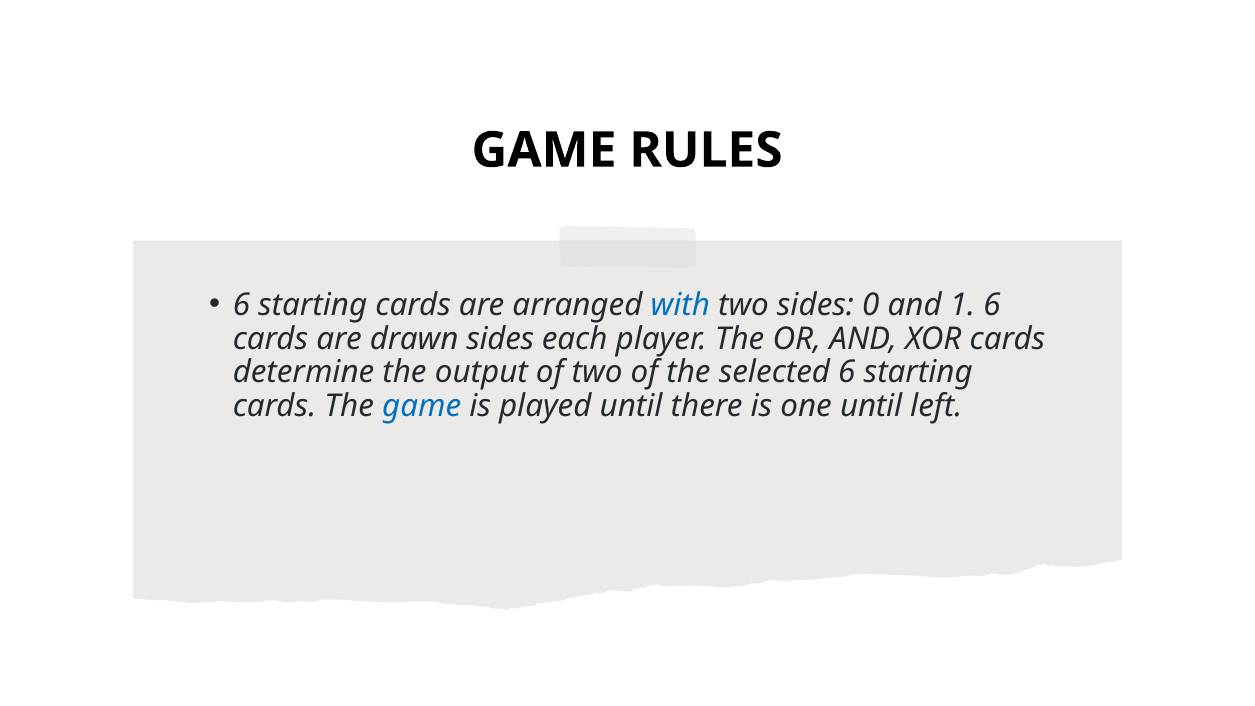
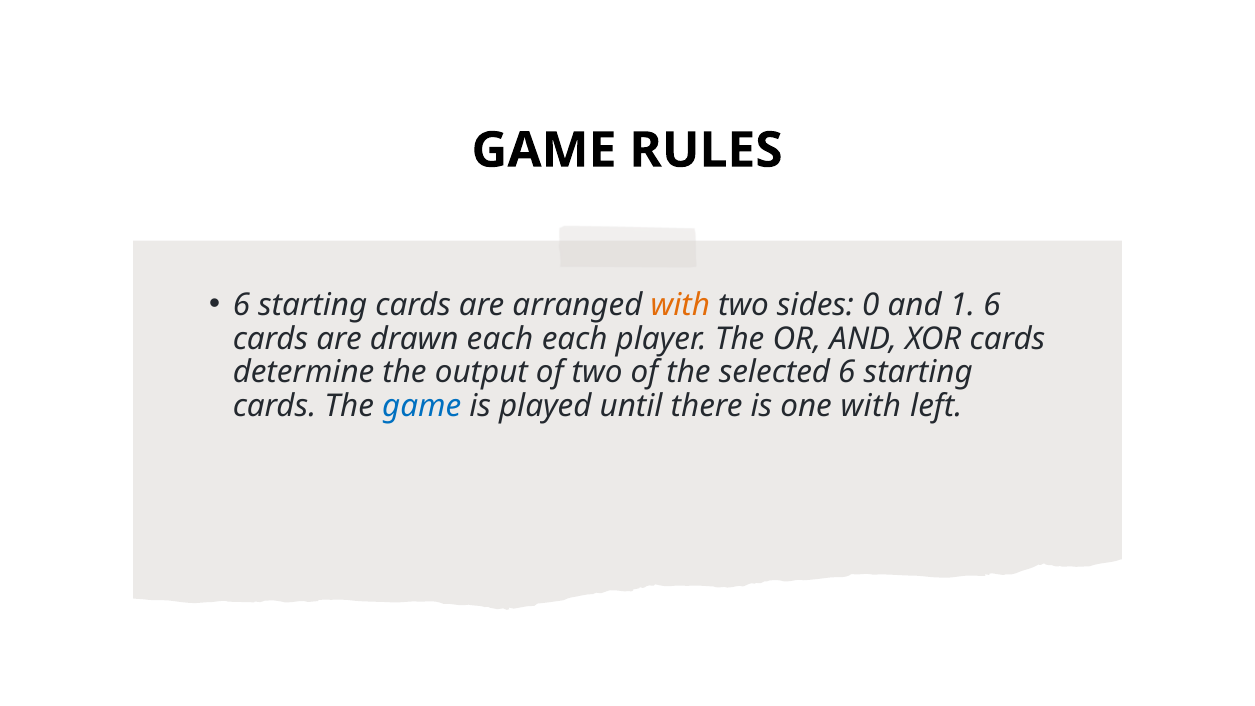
with colour: blue -> orange (680, 305)
drawn sides: sides -> each (500, 339)
one until: until -> with (871, 406)
